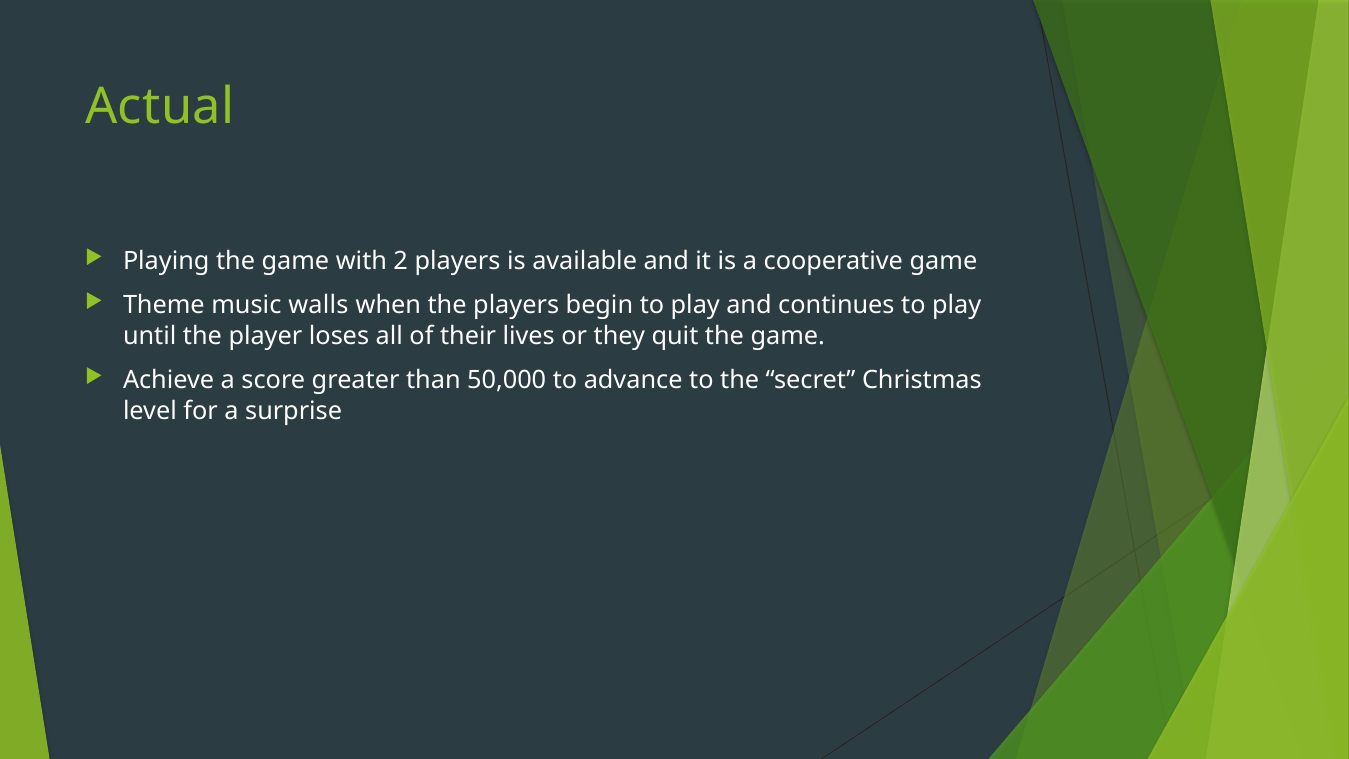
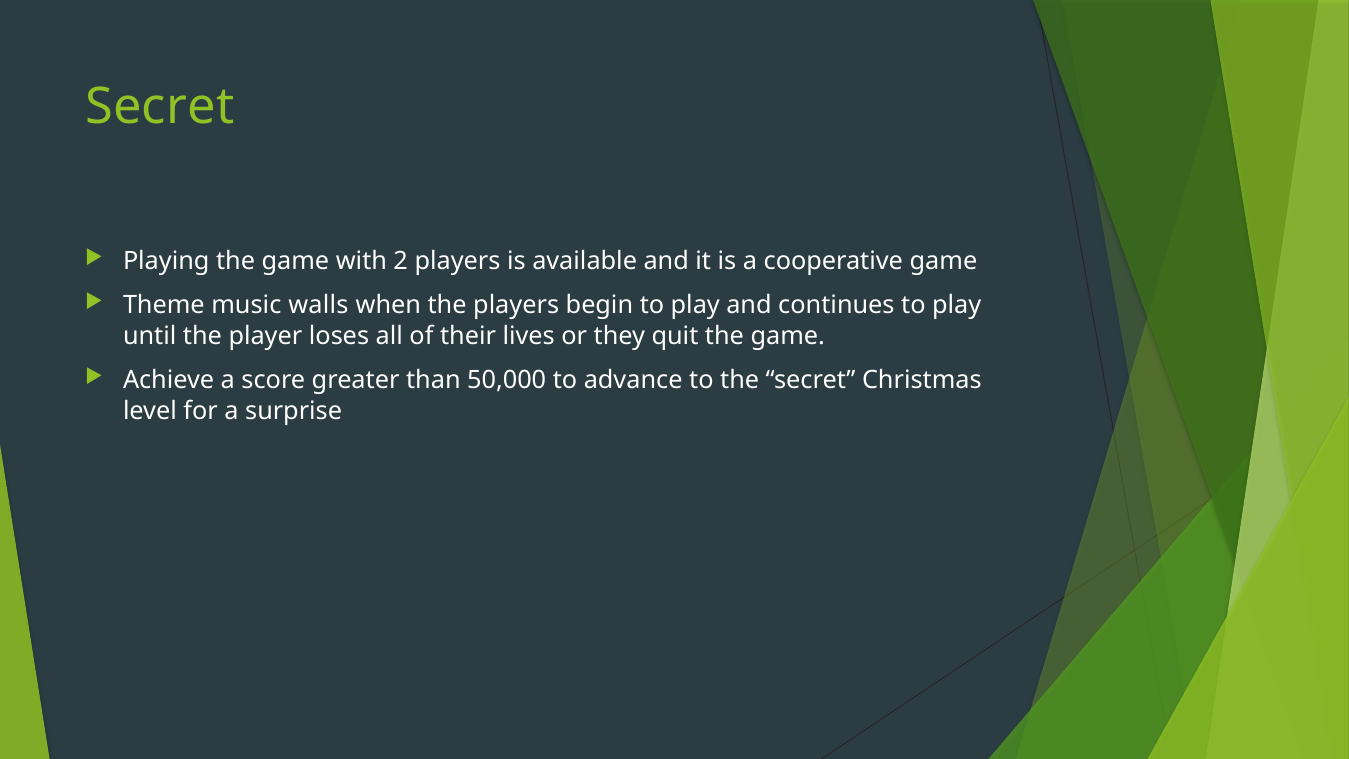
Actual: Actual -> Secret (160, 106)
